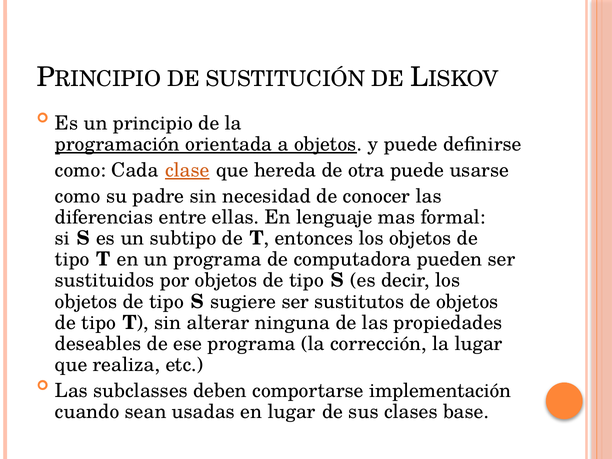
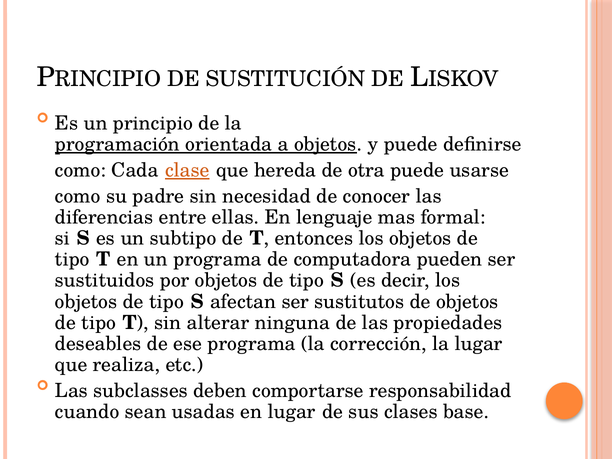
sugiere: sugiere -> afectan (243, 302)
implementación: implementación -> responsabilidad (440, 391)
